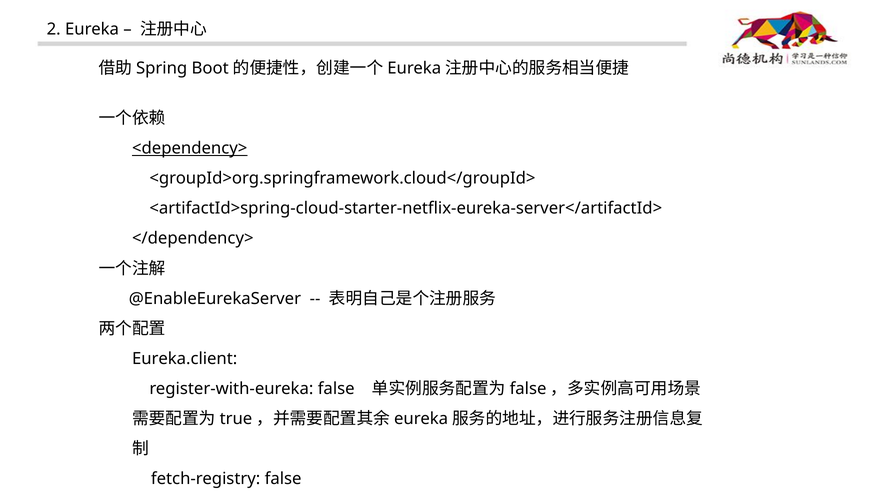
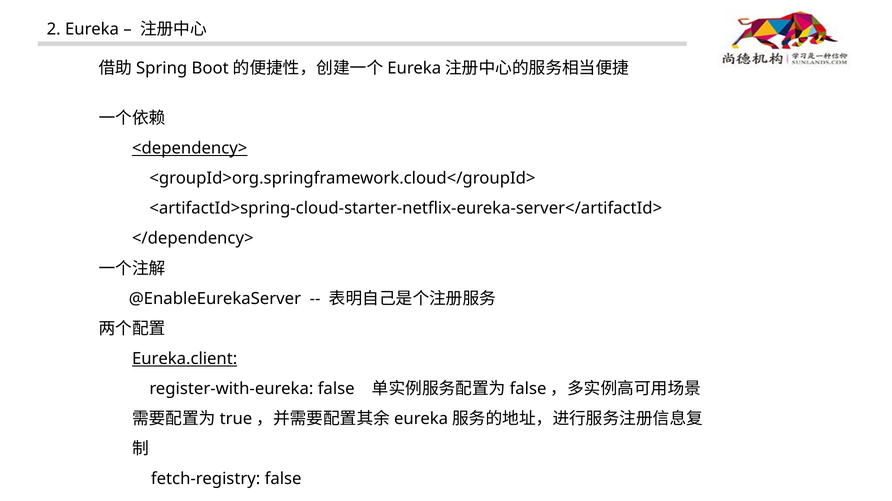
Eureka.client underline: none -> present (185, 359)
